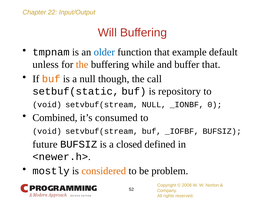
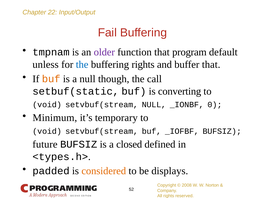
Will: Will -> Fail (107, 33)
older colour: blue -> purple (104, 52)
example: example -> program (189, 52)
the colour: orange -> blue (82, 65)
buffering while: while -> rights (143, 65)
repository: repository -> converting (180, 92)
Combined: Combined -> Minimum (55, 118)
consumed: consumed -> temporary (116, 118)
<newer.h>: <newer.h> -> <types.h> (60, 157)
mostly: mostly -> padded (51, 172)
problem: problem -> displays (170, 172)
